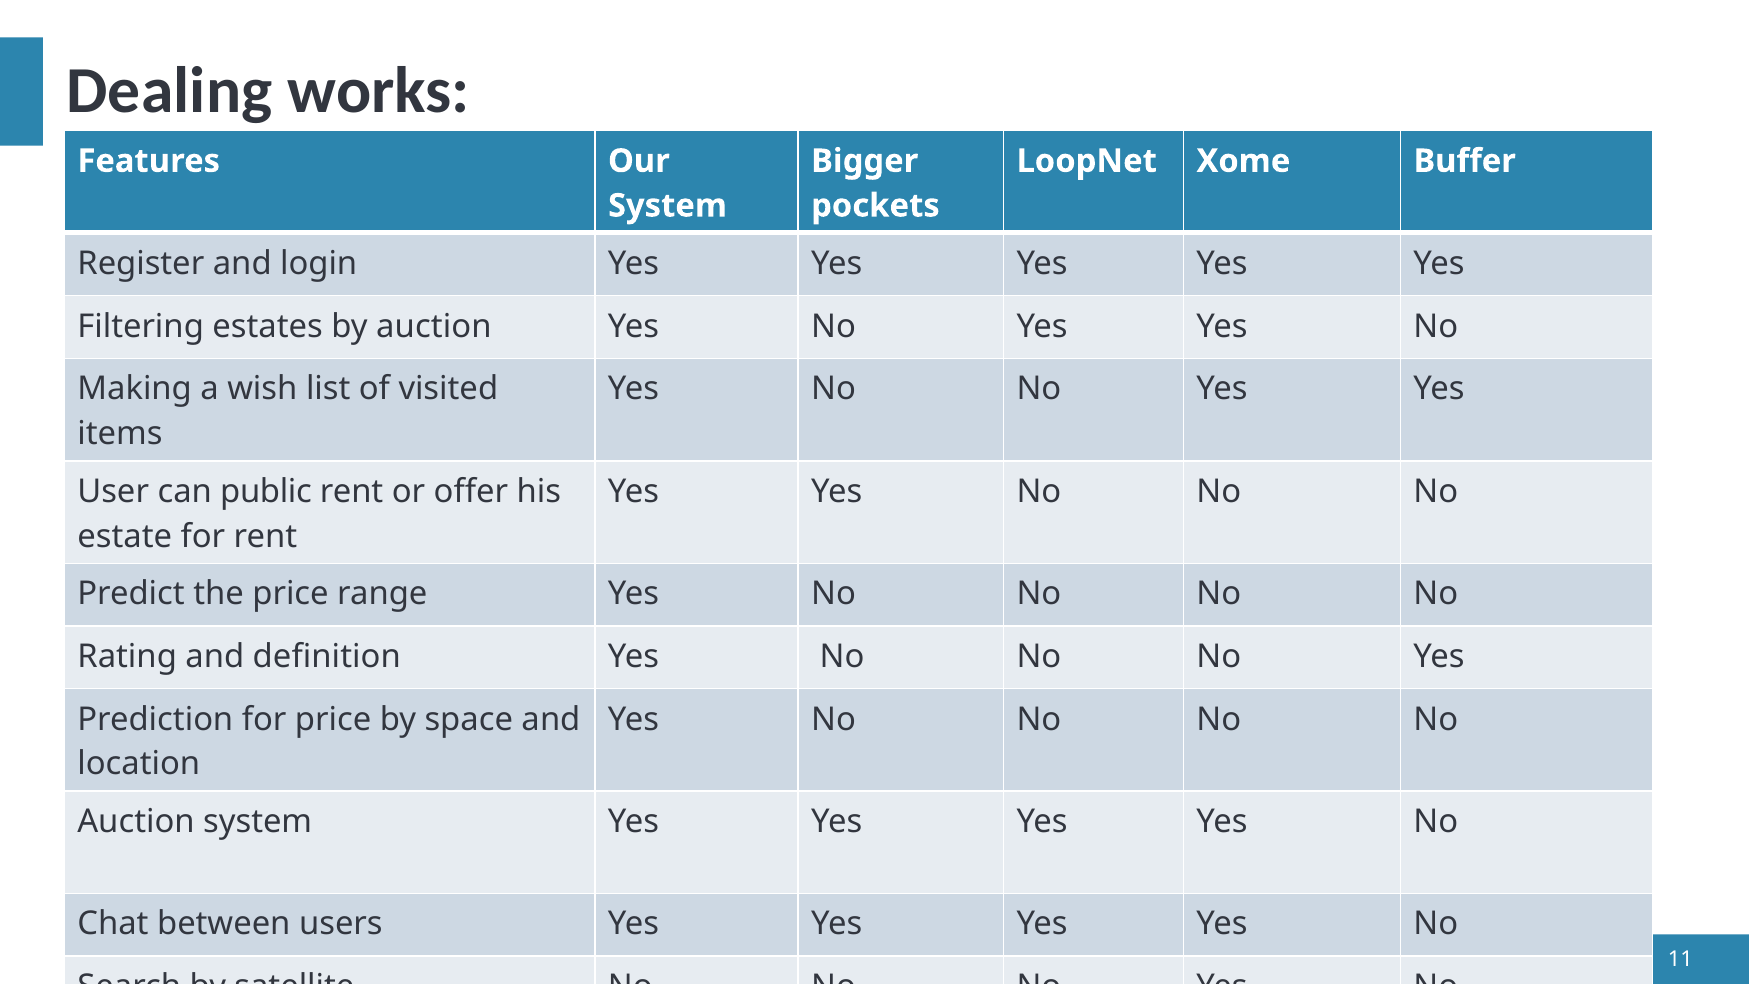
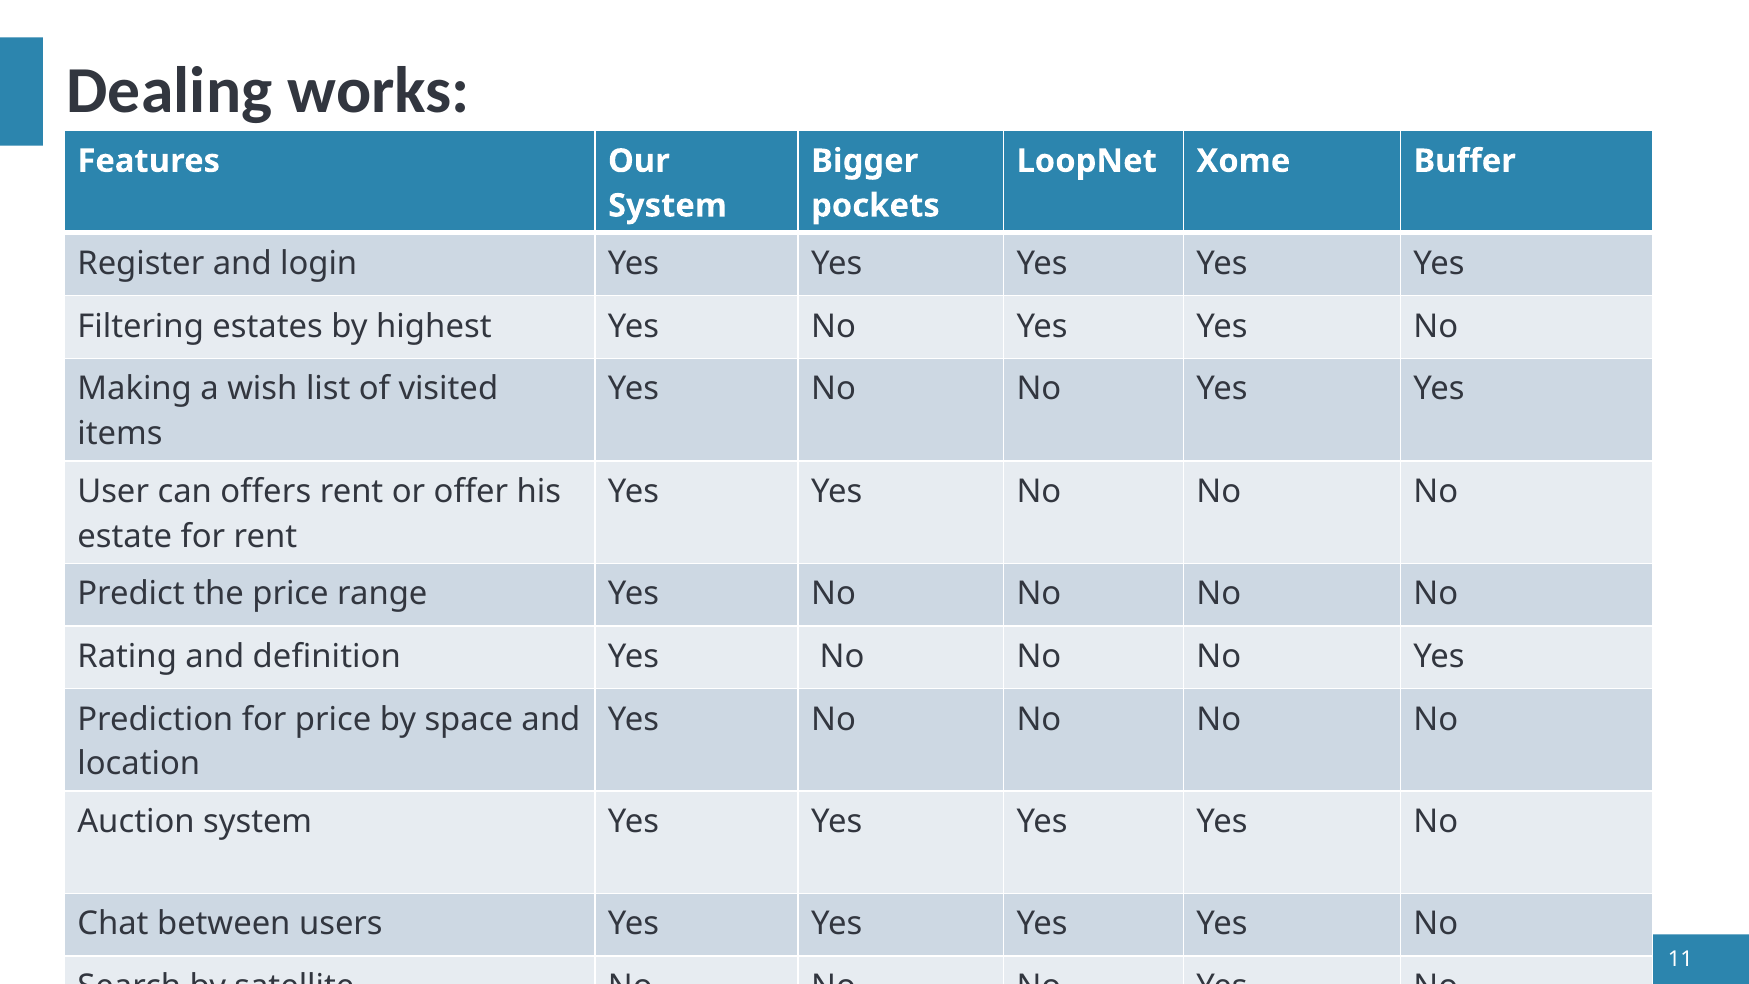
by auction: auction -> highest (434, 326)
public: public -> offers (266, 491)
